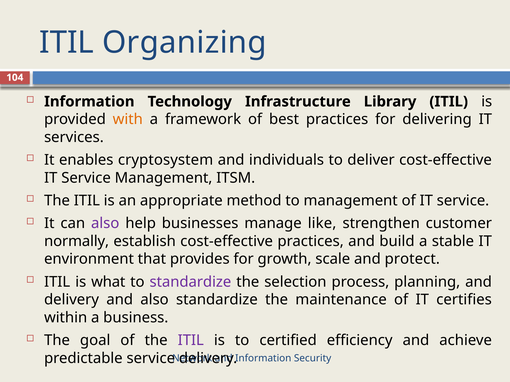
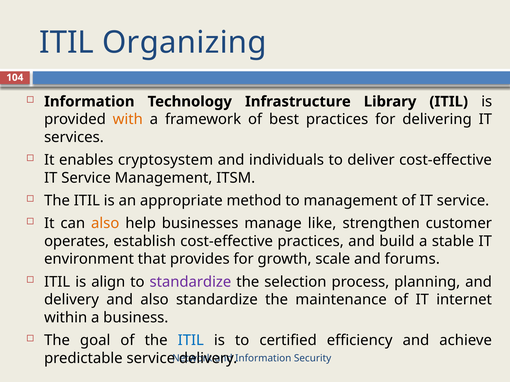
also colour: purple -> orange (105, 224)
normally: normally -> operates (77, 242)
protect: protect -> forums (412, 259)
what: what -> align (108, 282)
certifies: certifies -> internet (464, 300)
ITIL colour: purple -> blue (191, 341)
